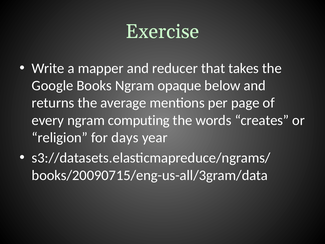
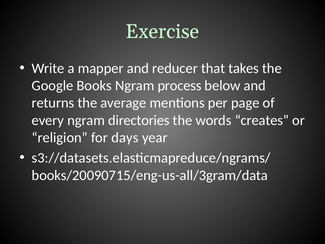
opaque: opaque -> process (179, 86)
computing: computing -> directories (139, 120)
